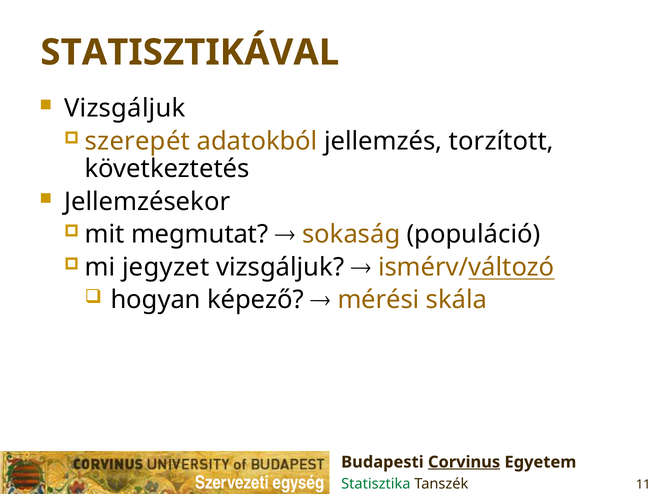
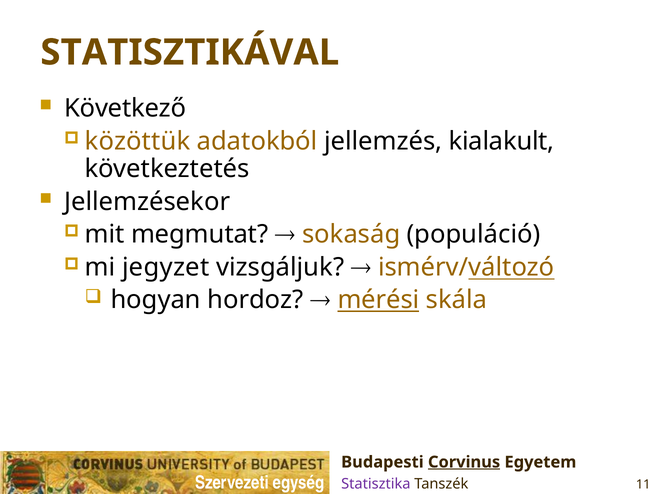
Vizsgáljuk: Vizsgáljuk -> Következő (125, 108)
szerepét: szerepét -> közöttük (138, 141)
torzított: torzított -> kialakult (502, 141)
képező: képező -> hordoz (256, 300)
mérési underline: none -> present (378, 300)
Statisztika colour: green -> purple (376, 484)
